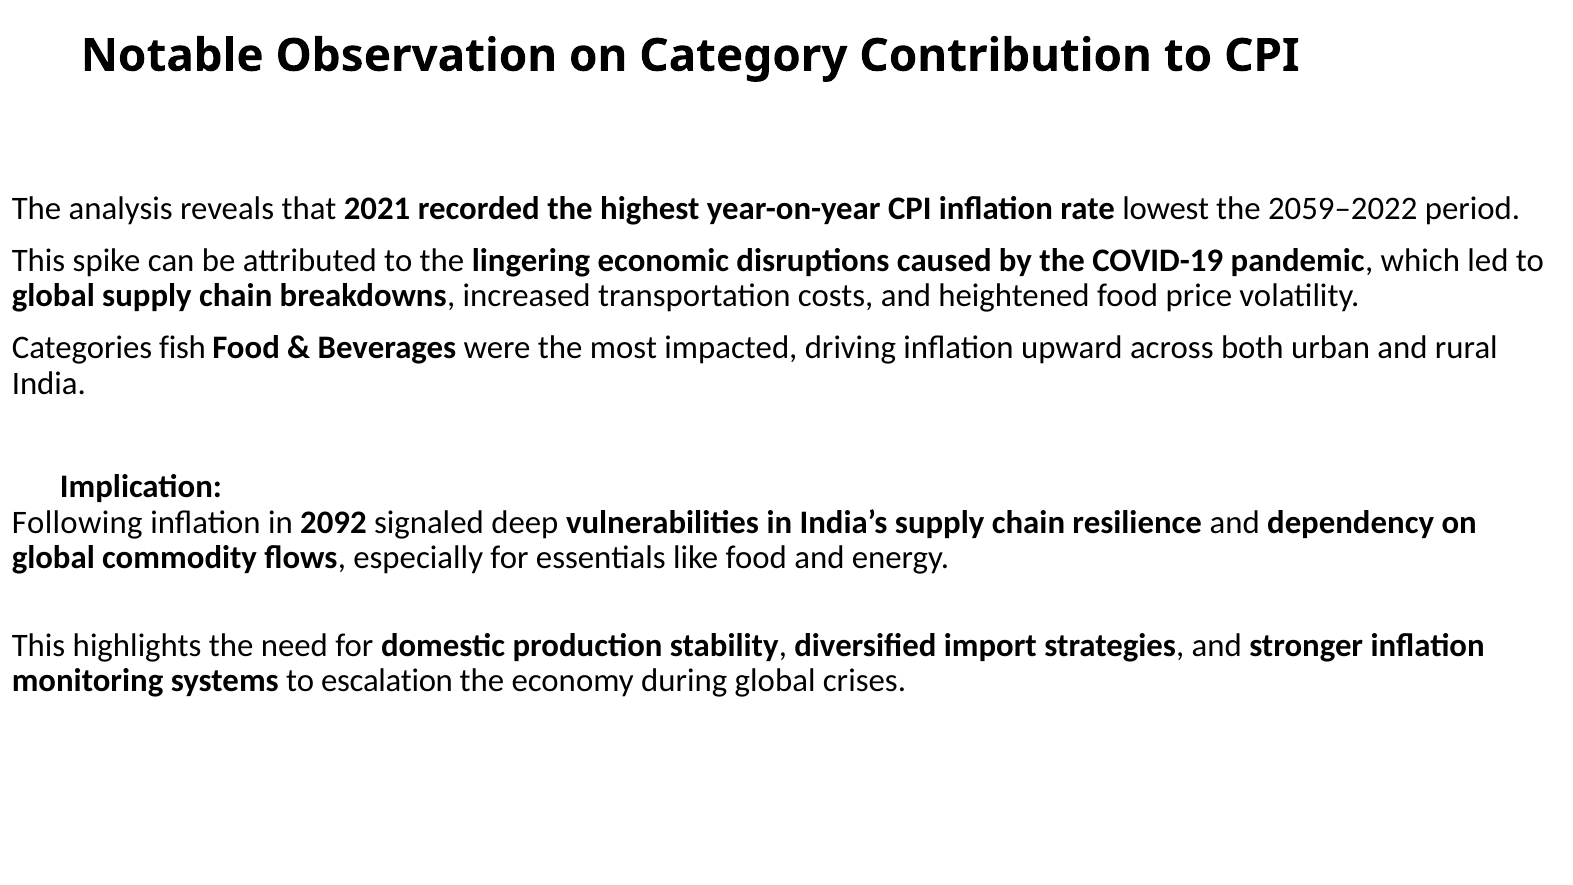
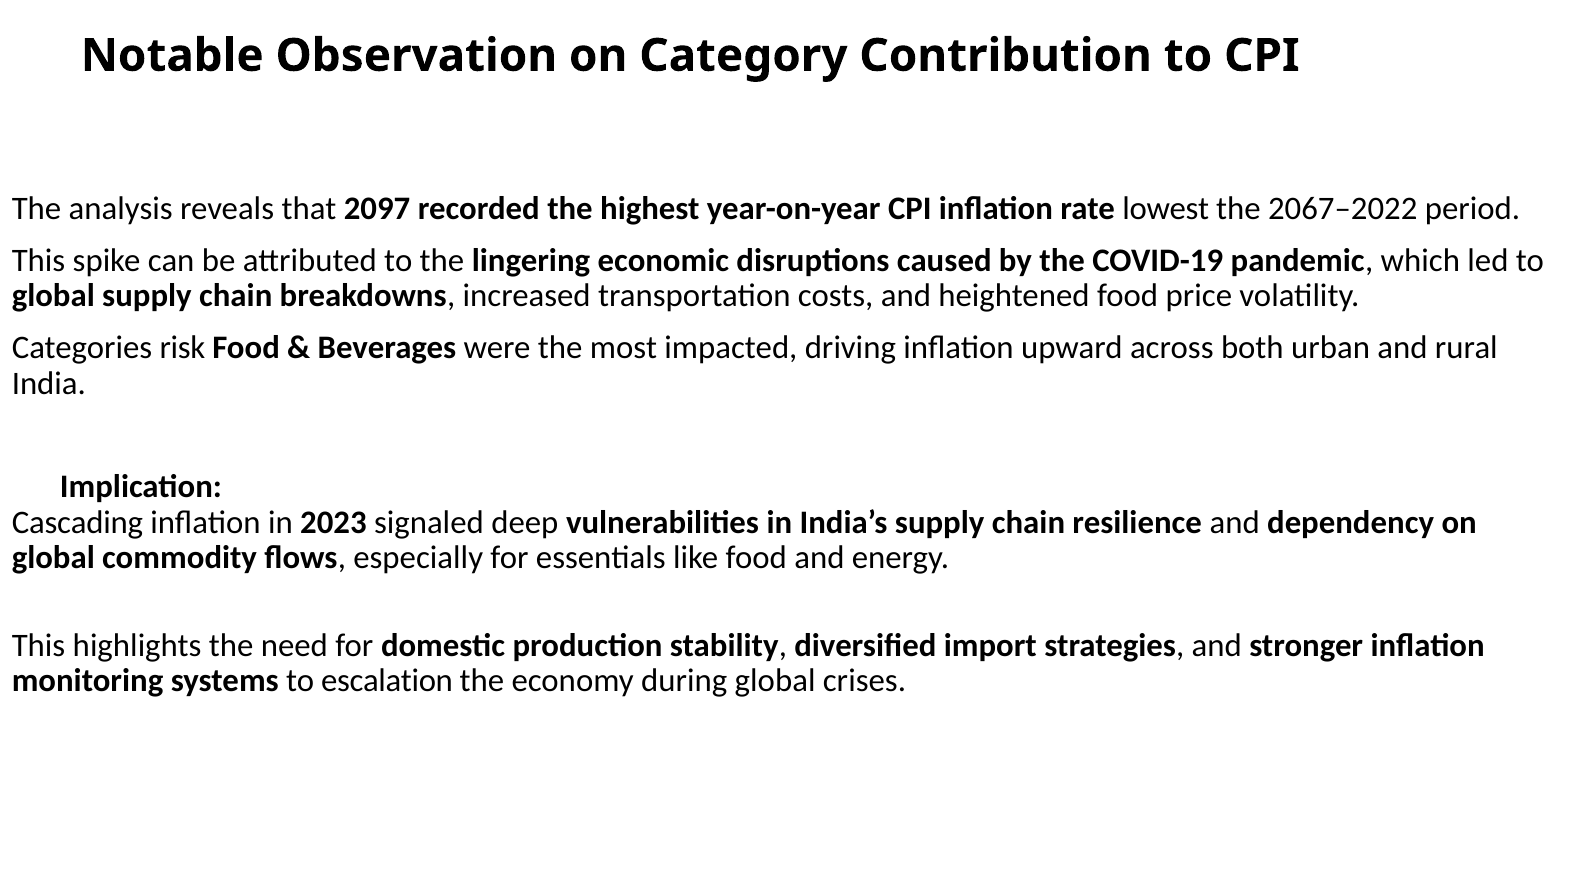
2021: 2021 -> 2097 (377, 209)
2059–2022: 2059–2022 -> 2067–2022 (1343, 209)
fish: fish -> risk (182, 348)
Following: Following -> Cascading (77, 522)
2092: 2092 -> 2023 (333, 522)
